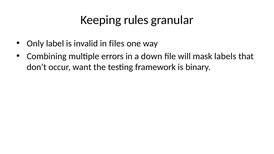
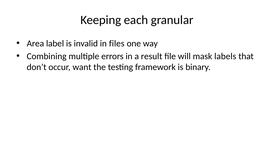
rules: rules -> each (136, 20)
Only: Only -> Area (35, 43)
down: down -> result (152, 56)
